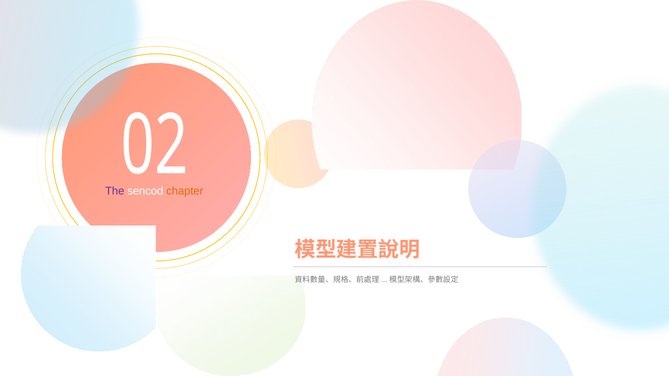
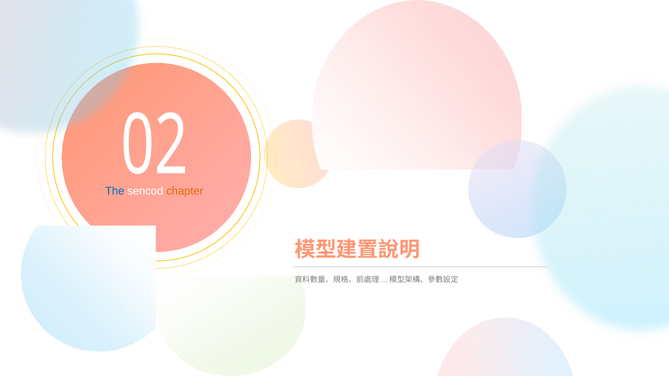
The colour: purple -> blue (115, 191)
